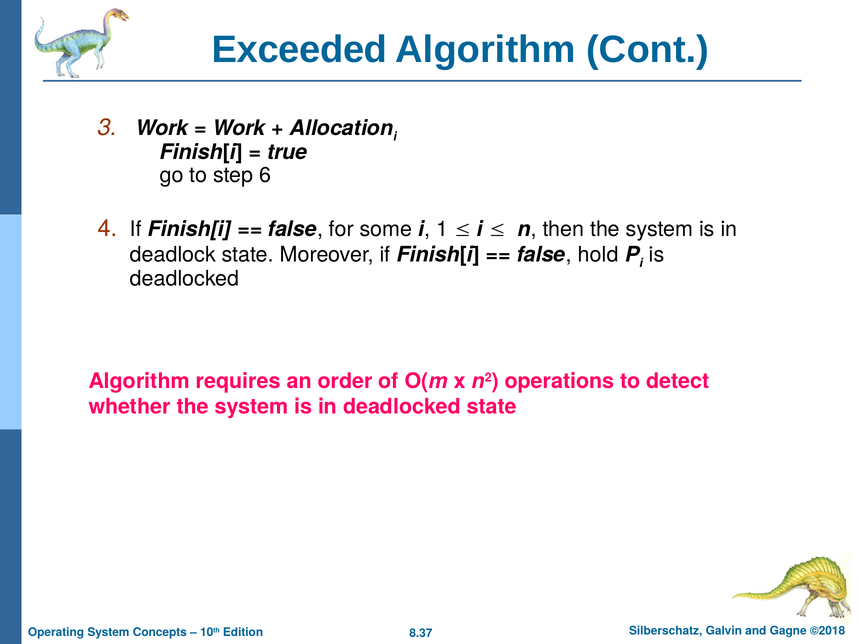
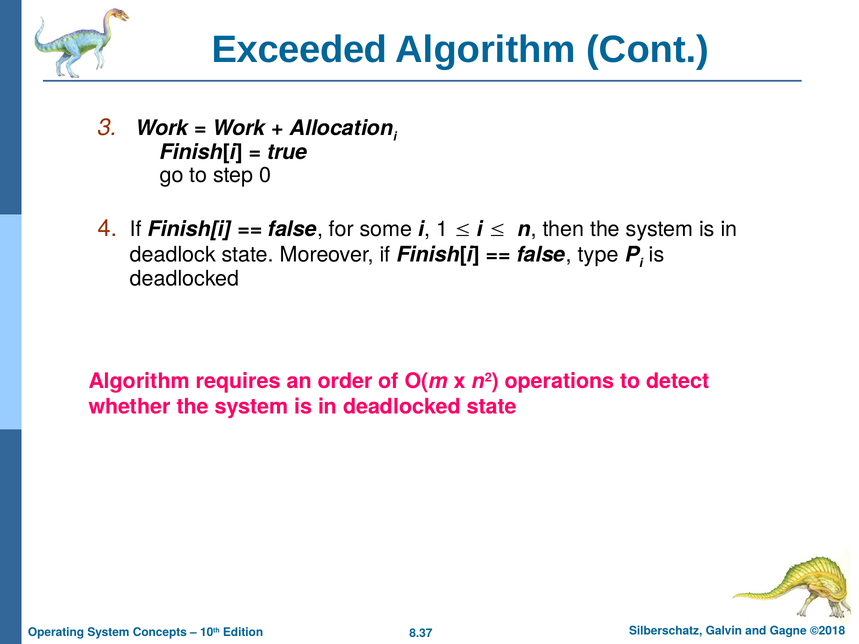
6: 6 -> 0 (265, 175)
hold: hold -> type (598, 255)
